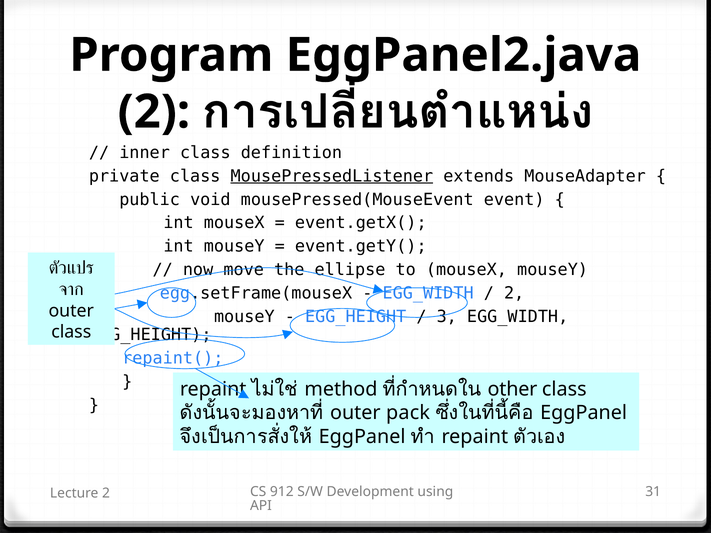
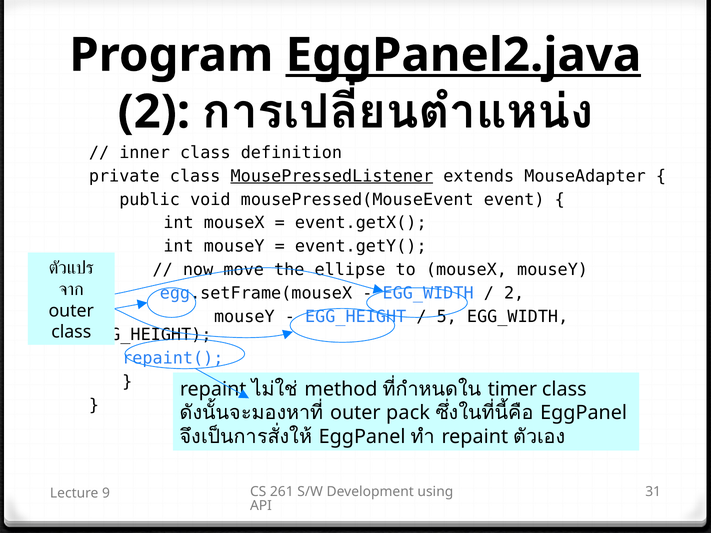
EggPanel2.java underline: none -> present (463, 55)
3: 3 -> 5 (447, 317)
other: other -> timer (512, 389)
912: 912 -> 261 (282, 492)
Lecture 2: 2 -> 9 (106, 493)
